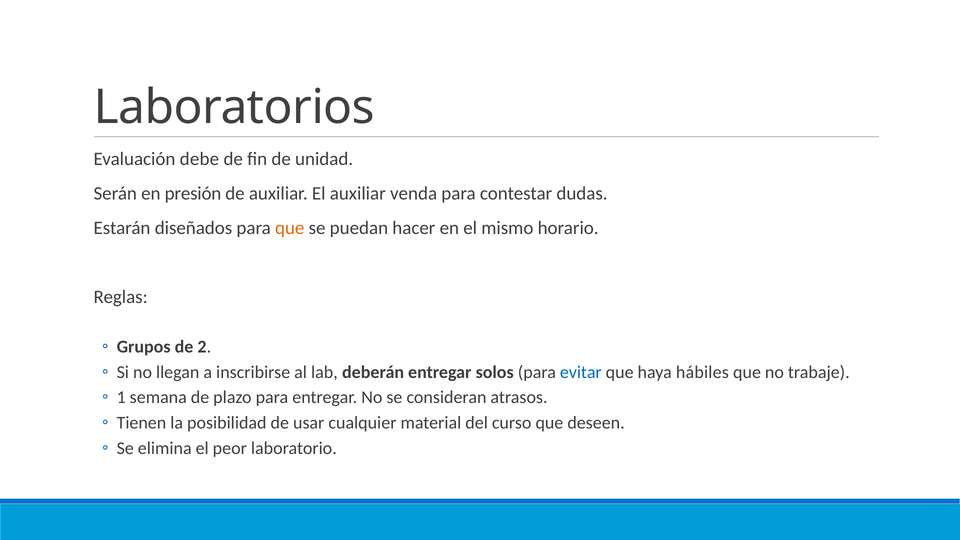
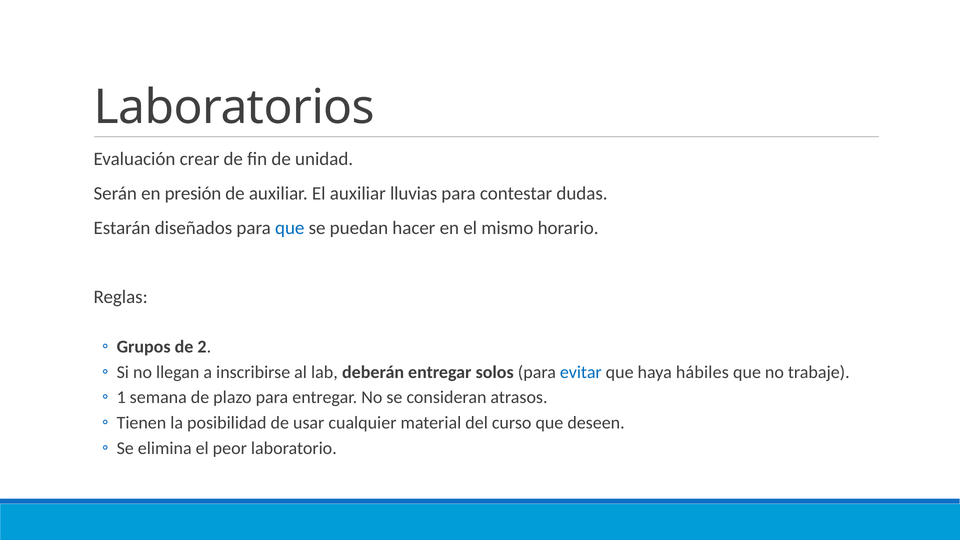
debe: debe -> crear (200, 159)
venda: venda -> lluvias (414, 194)
que colour: orange -> blue (290, 228)
